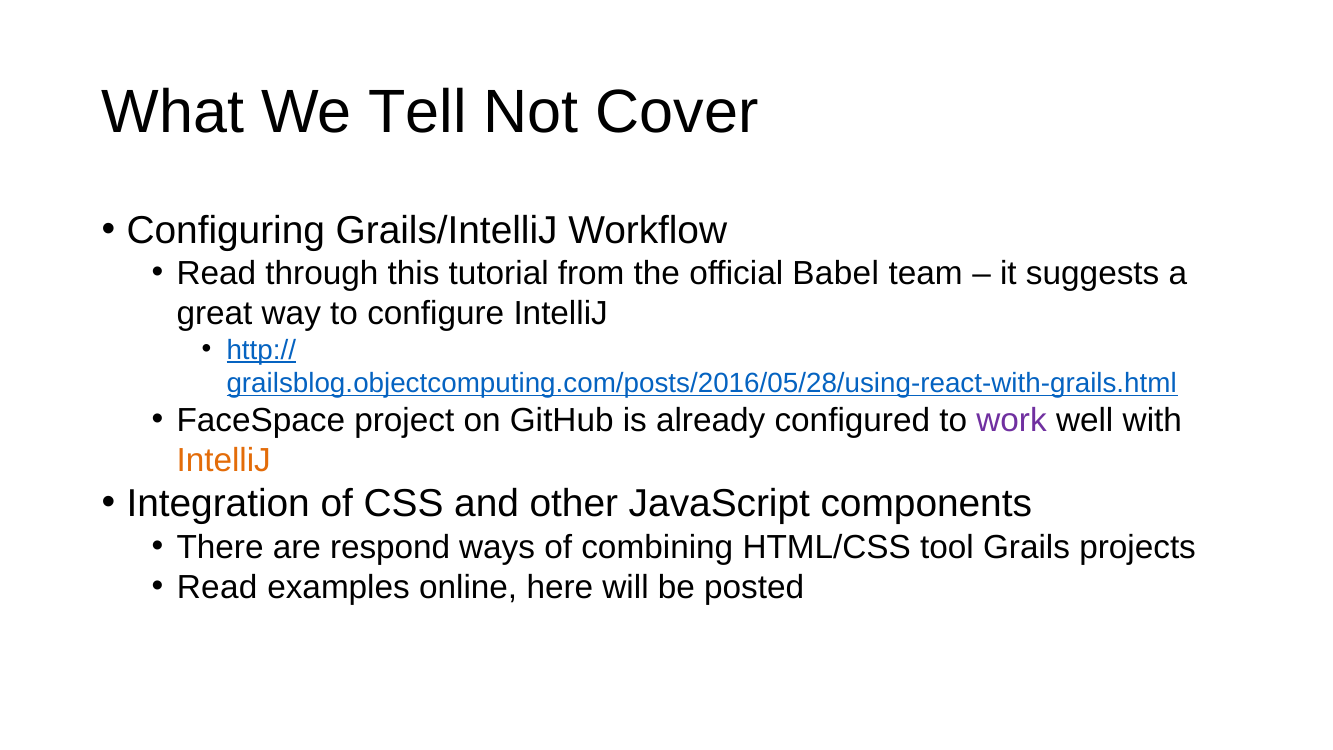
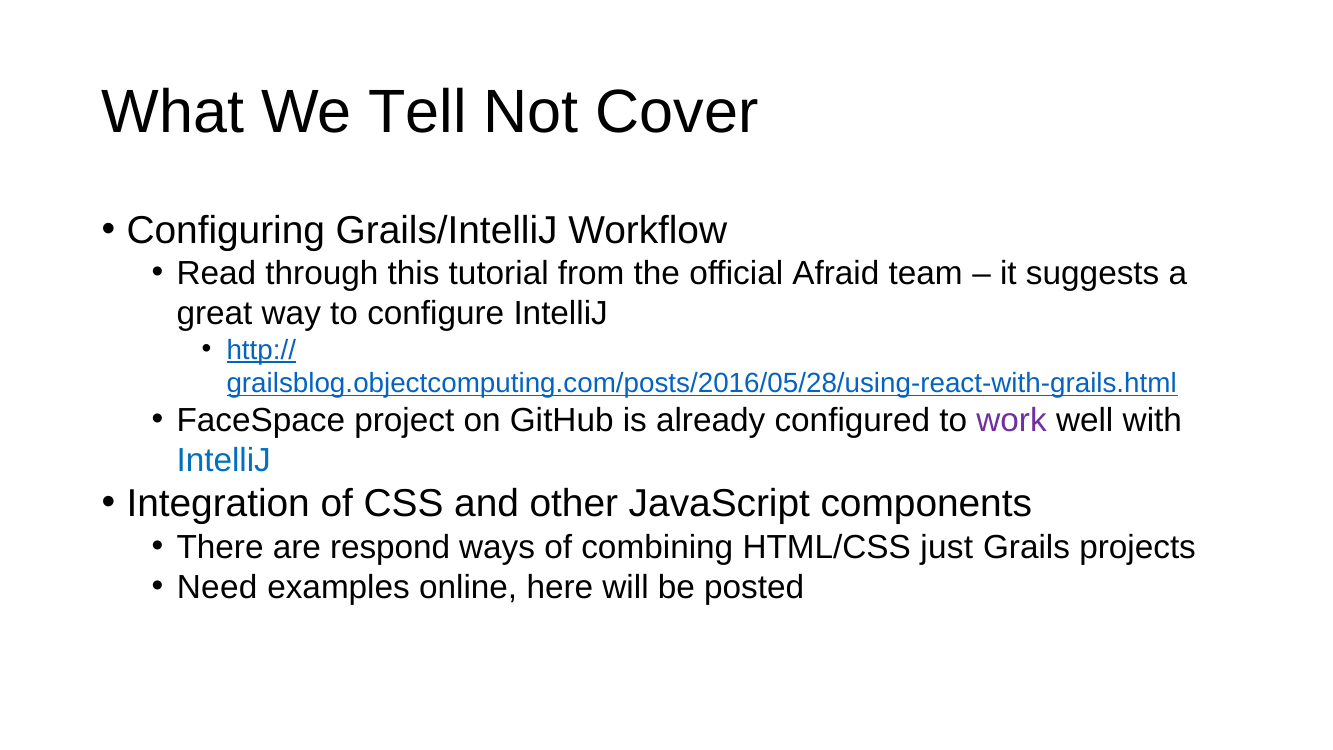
Babel: Babel -> Afraid (836, 274)
IntelliJ colour: orange -> blue (224, 460)
tool: tool -> just (947, 547)
Read: Read -> Need (217, 587)
